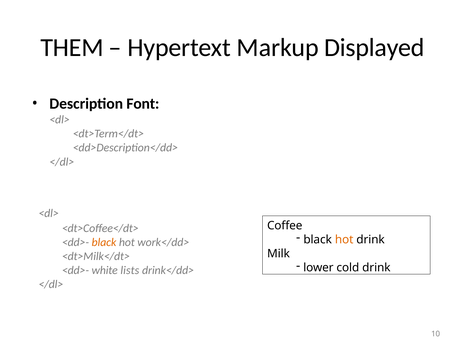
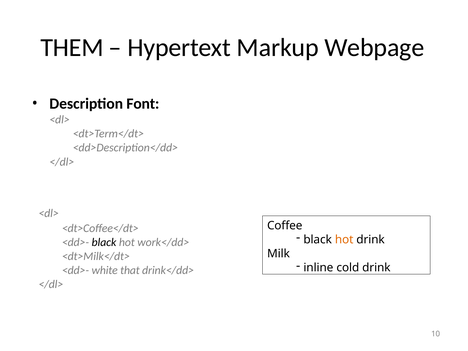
Displayed: Displayed -> Webpage (374, 48)
black colour: orange -> black (104, 242)
lower: lower -> inline (318, 268)
lists: lists -> that (130, 270)
